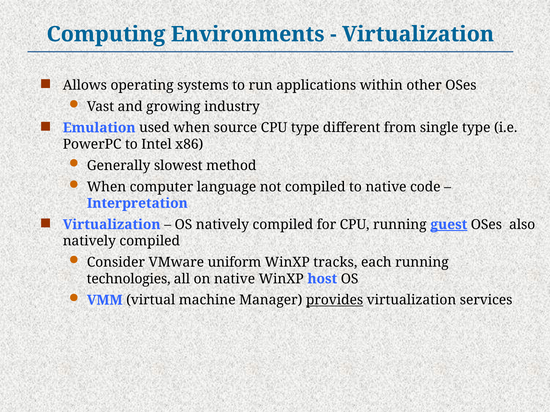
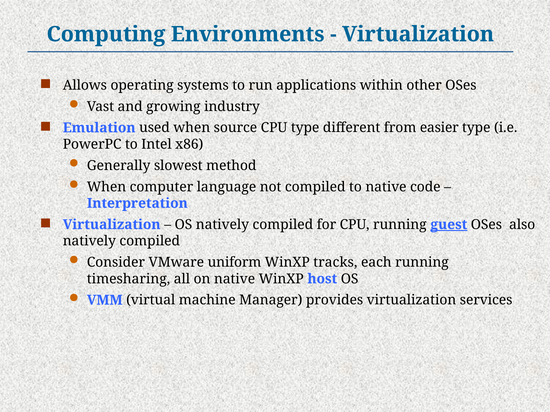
single: single -> easier (439, 128)
technologies: technologies -> timesharing (129, 279)
provides underline: present -> none (335, 300)
